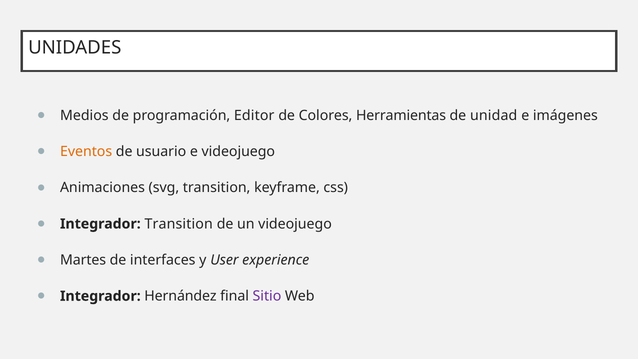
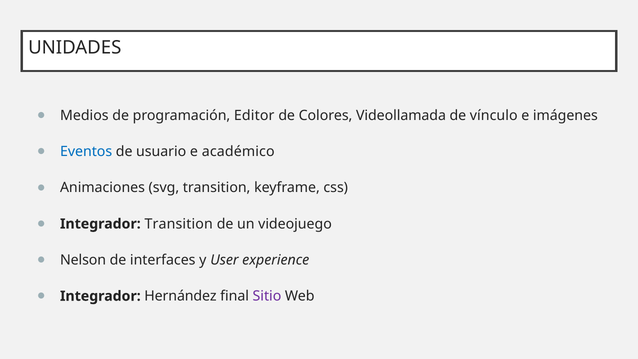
Herramientas: Herramientas -> Videollamada (401, 115)
unidad: unidad -> vínculo (494, 115)
Eventos colour: orange -> blue (86, 152)
e videojuego: videojuego -> académico (238, 152)
Martes: Martes -> Nelson (83, 260)
